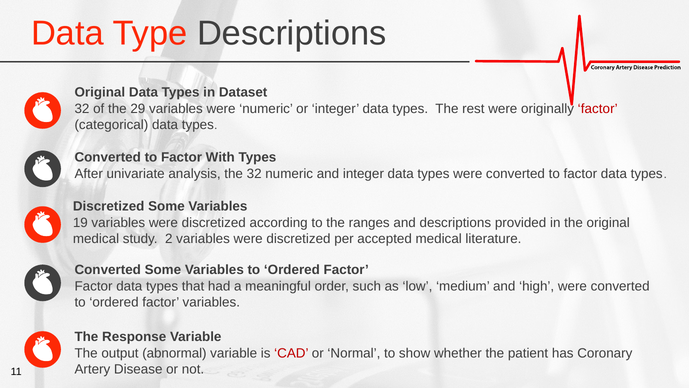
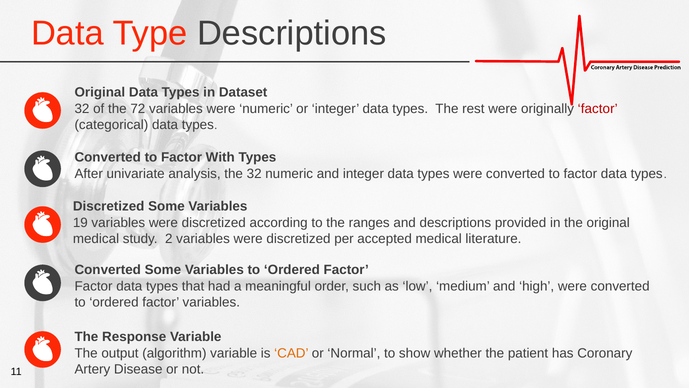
29: 29 -> 72 (138, 109)
abnormal: abnormal -> algorithm (174, 353)
CAD colour: red -> orange (291, 353)
